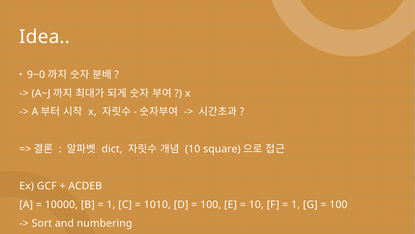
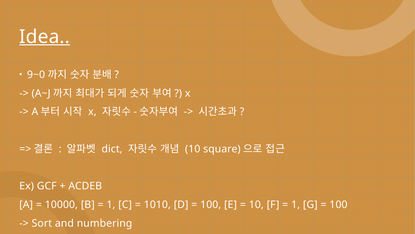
Idea underline: none -> present (45, 37)
